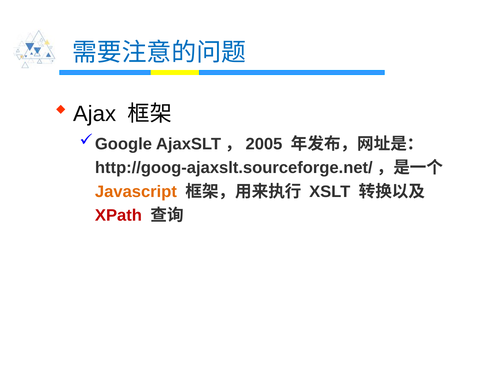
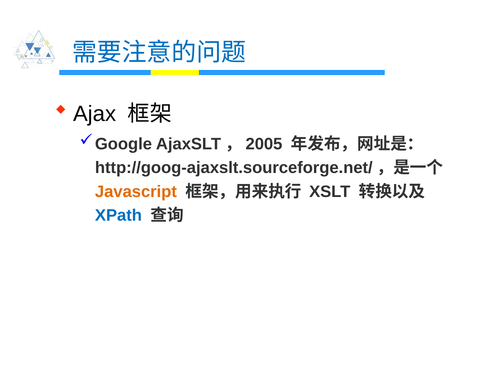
XPath colour: red -> blue (118, 215)
